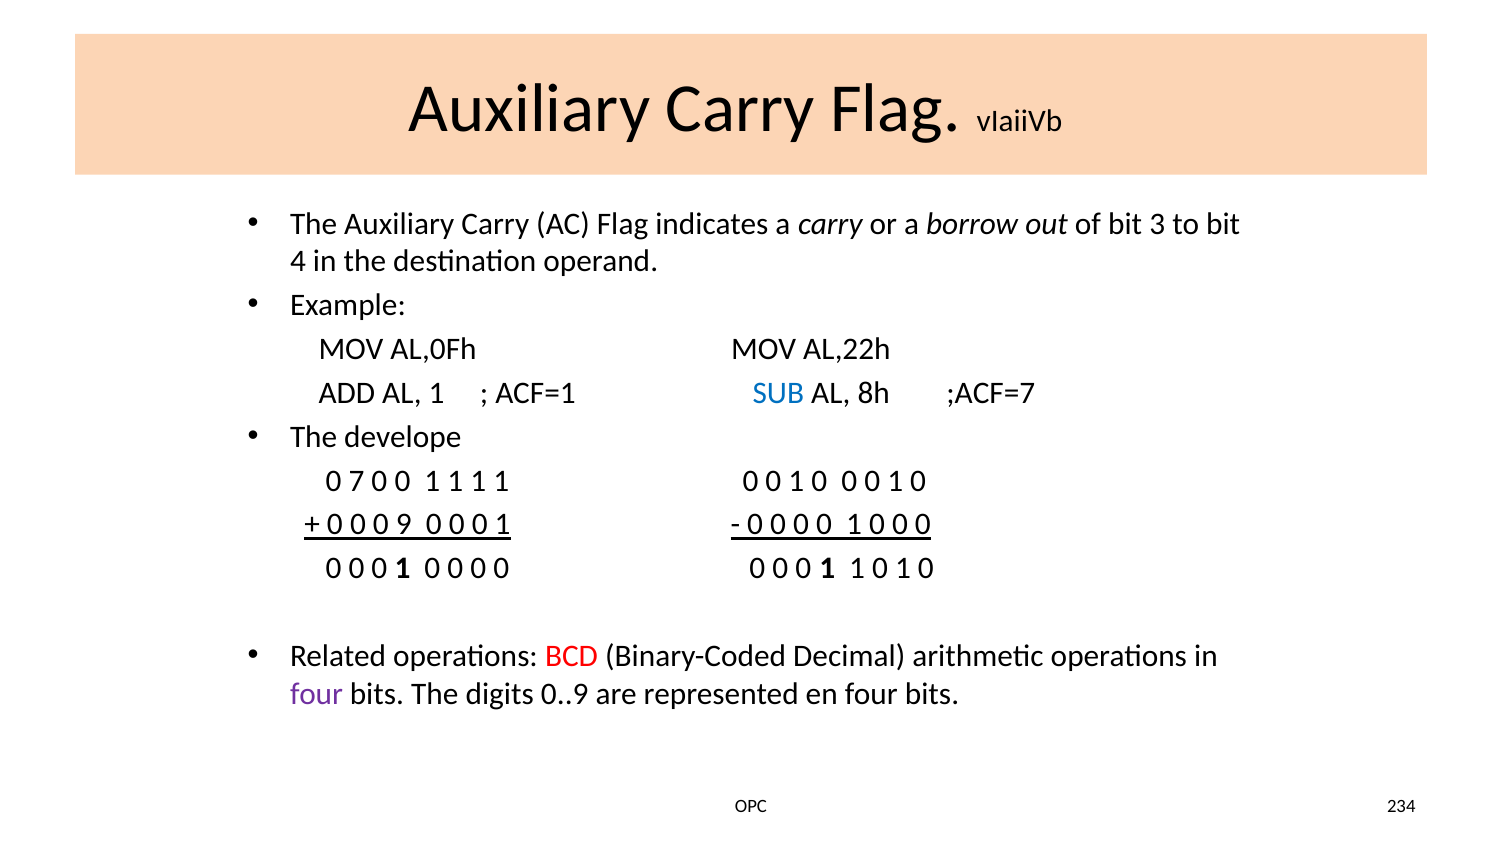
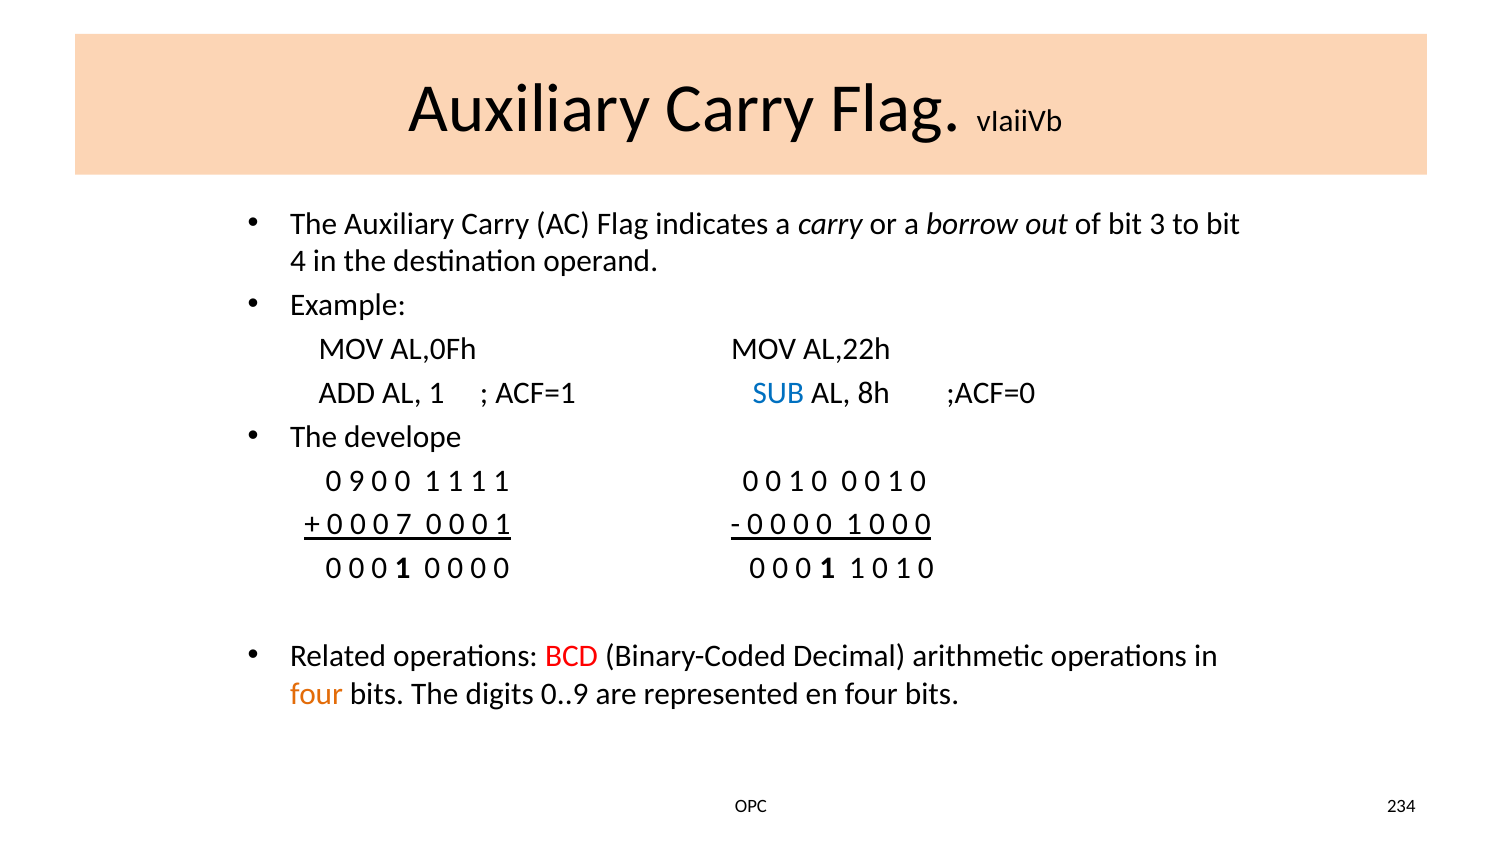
;ACF=7: ;ACF=7 -> ;ACF=0 (991, 393)
7: 7 -> 9 (356, 481)
9: 9 -> 7 (404, 525)
four colour: purple -> orange (316, 694)
